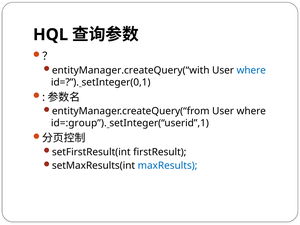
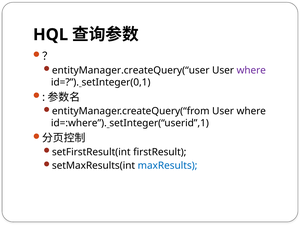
entityManager.createQuery(“with: entityManager.createQuery(“with -> entityManager.createQuery(“user (131, 70)
where colour: blue -> purple (251, 70)
id=:group: id=:group -> id=:where (79, 123)
